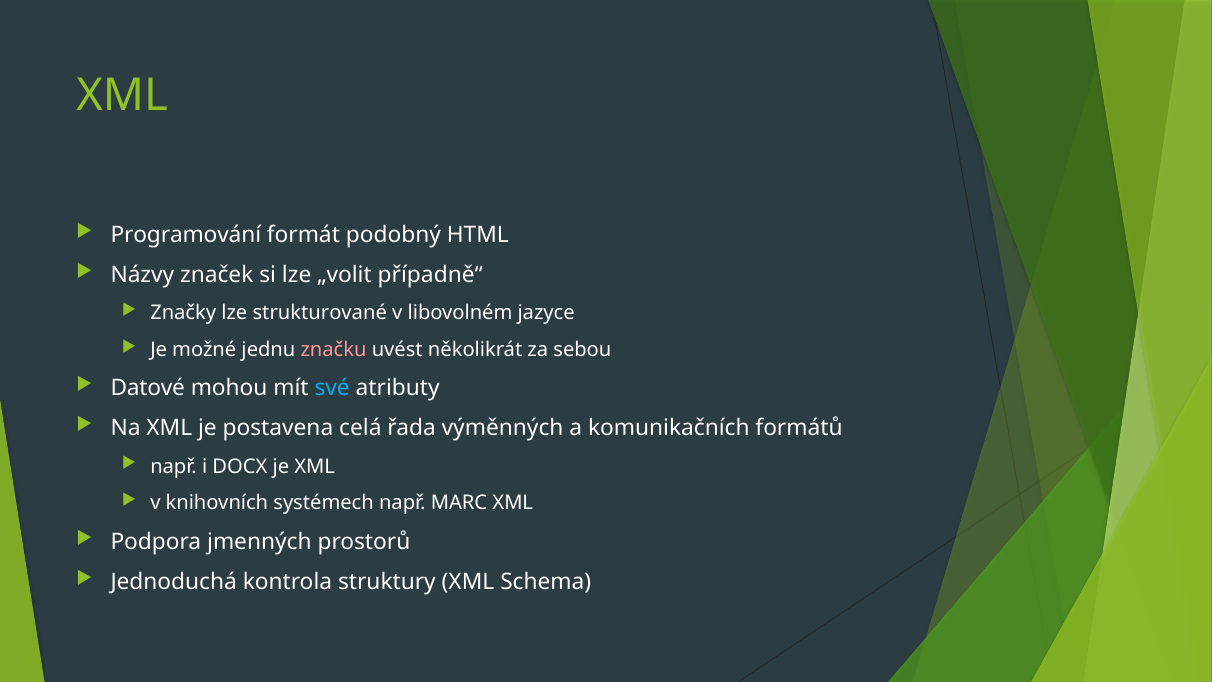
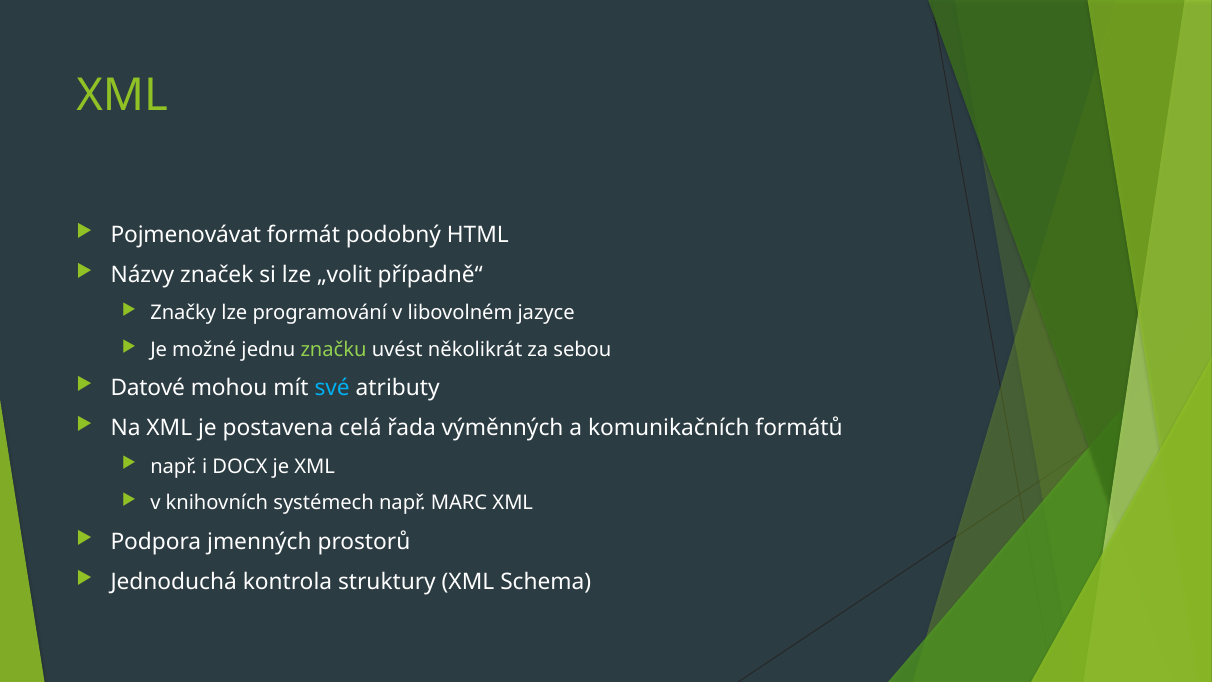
Programování: Programování -> Pojmenovávat (186, 235)
strukturované: strukturované -> programování (320, 313)
značku colour: pink -> light green (334, 350)
